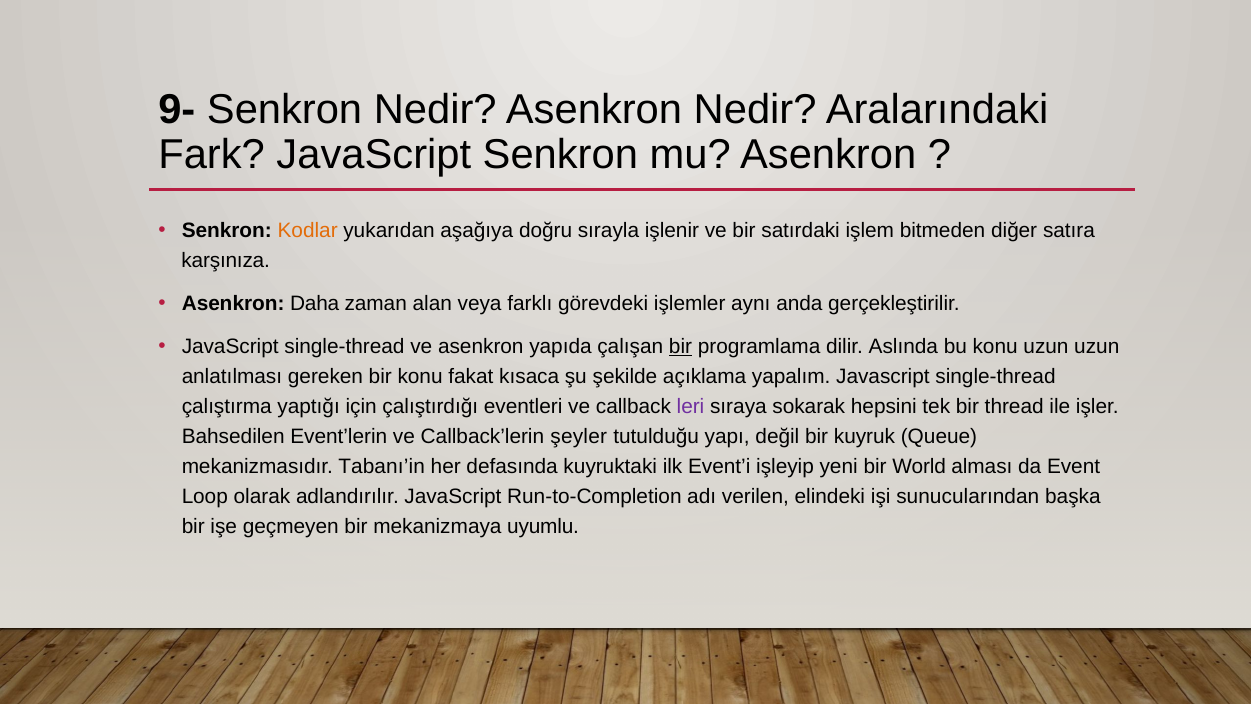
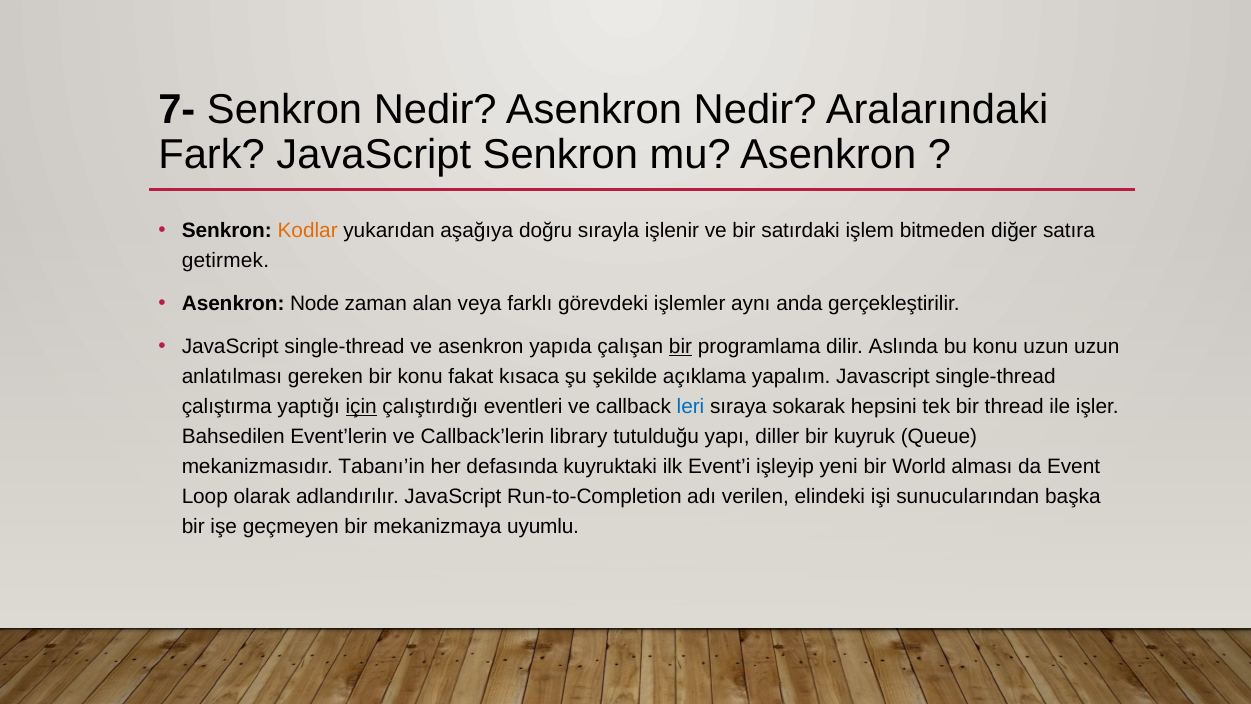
9-: 9- -> 7- (177, 110)
karşınıza: karşınıza -> getirmek (225, 260)
Daha: Daha -> Node (315, 303)
için underline: none -> present (361, 407)
leri colour: purple -> blue (691, 407)
şeyler: şeyler -> library (579, 436)
değil: değil -> diller (777, 436)
